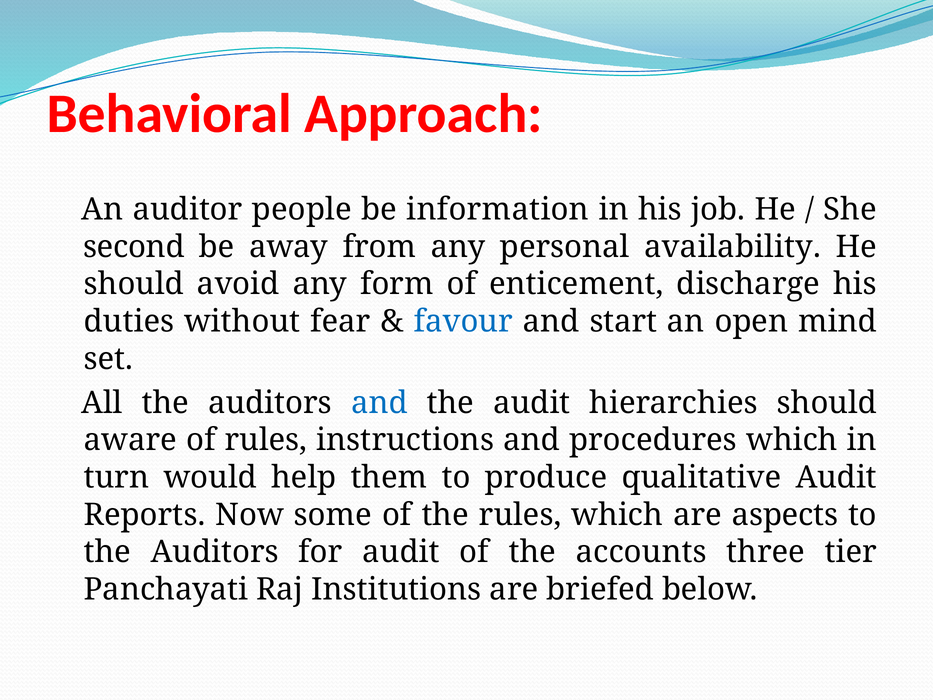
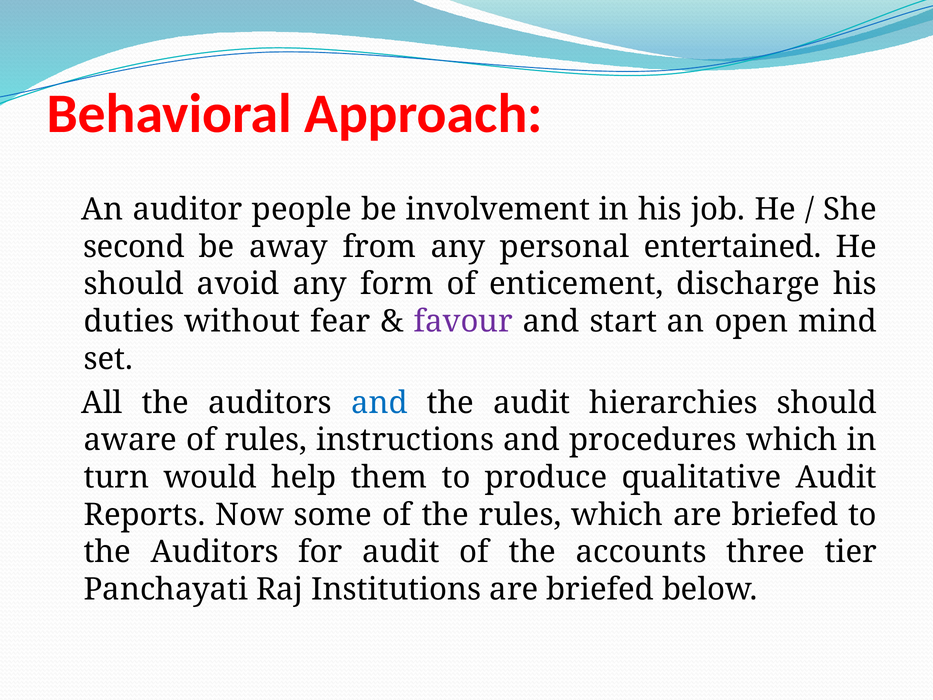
information: information -> involvement (498, 209)
availability: availability -> entertained (733, 247)
favour colour: blue -> purple (463, 321)
which are aspects: aspects -> briefed (785, 515)
